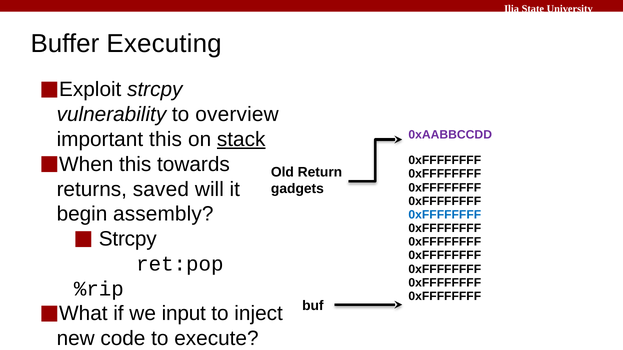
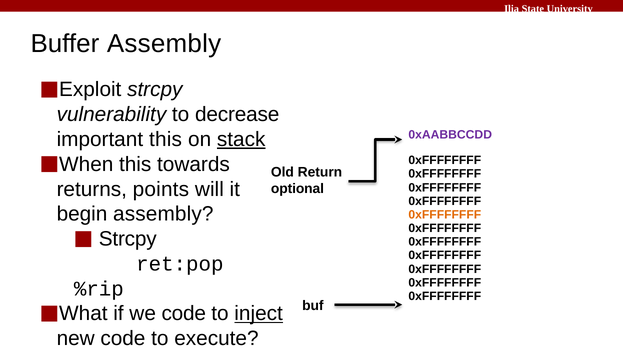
Buffer Executing: Executing -> Assembly (164, 44)
overview: overview -> decrease (237, 115)
saved: saved -> points (161, 189)
gadgets: gadgets -> optional (297, 189)
0xFFFFFFFF colour: blue -> orange (445, 215)
we input: input -> code (184, 314)
inject underline: none -> present (259, 314)
